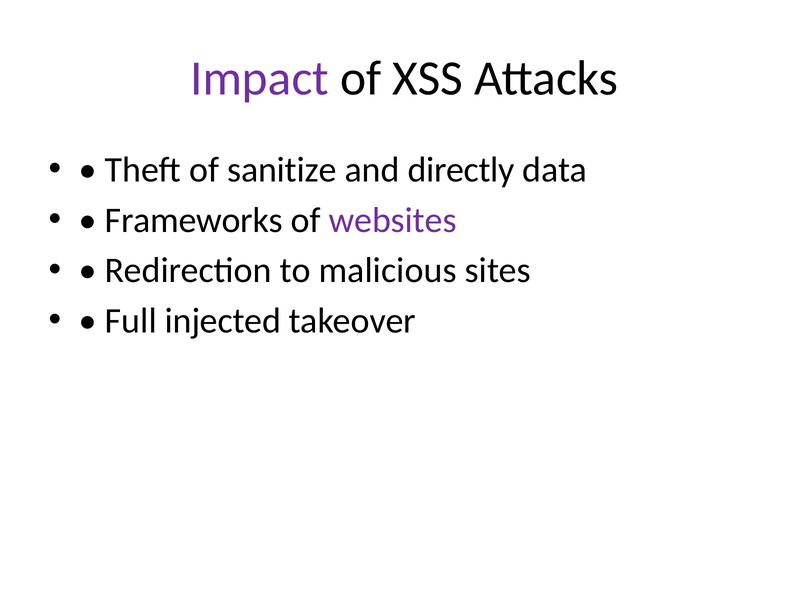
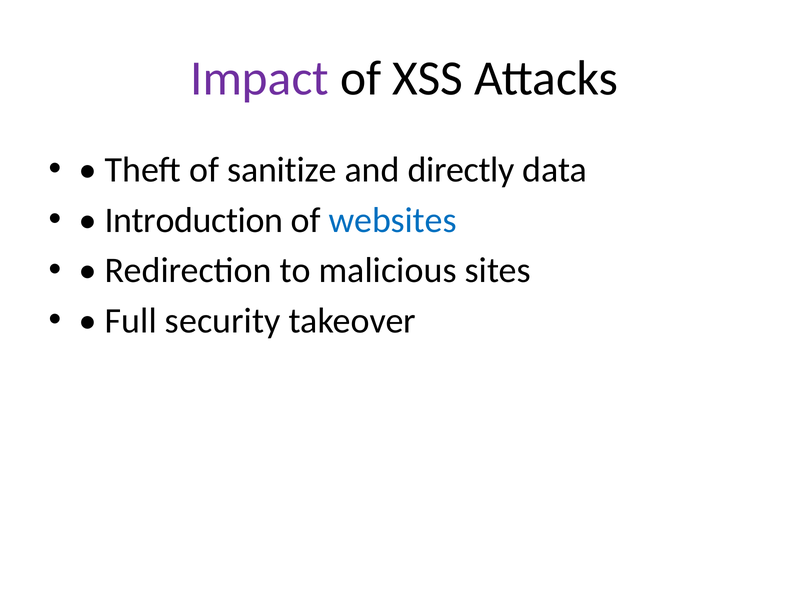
Frameworks: Frameworks -> Introduction (194, 220)
websites colour: purple -> blue (393, 220)
injected: injected -> security (223, 321)
